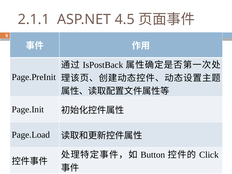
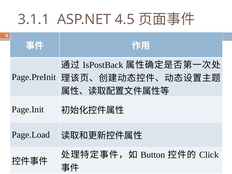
2.1.1: 2.1.1 -> 3.1.1 (34, 19)
